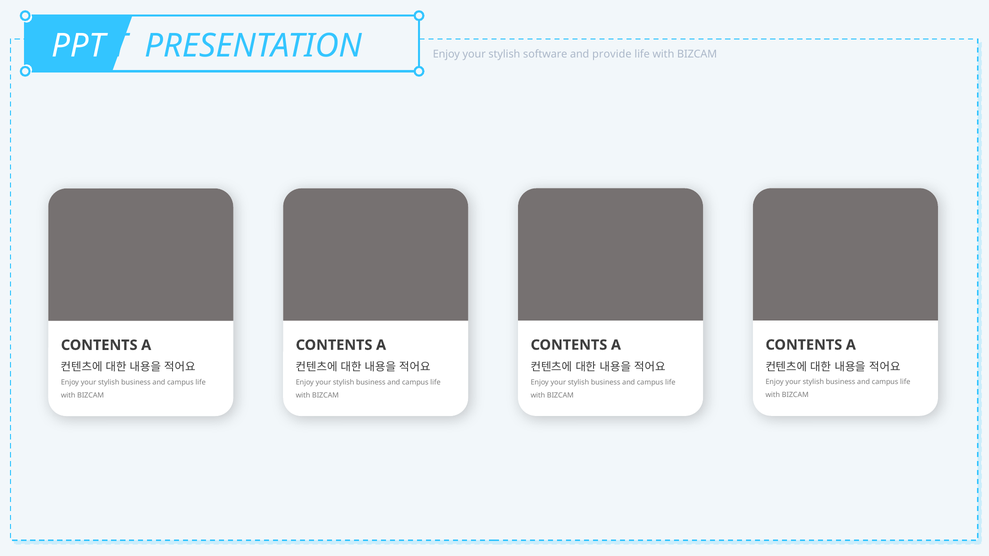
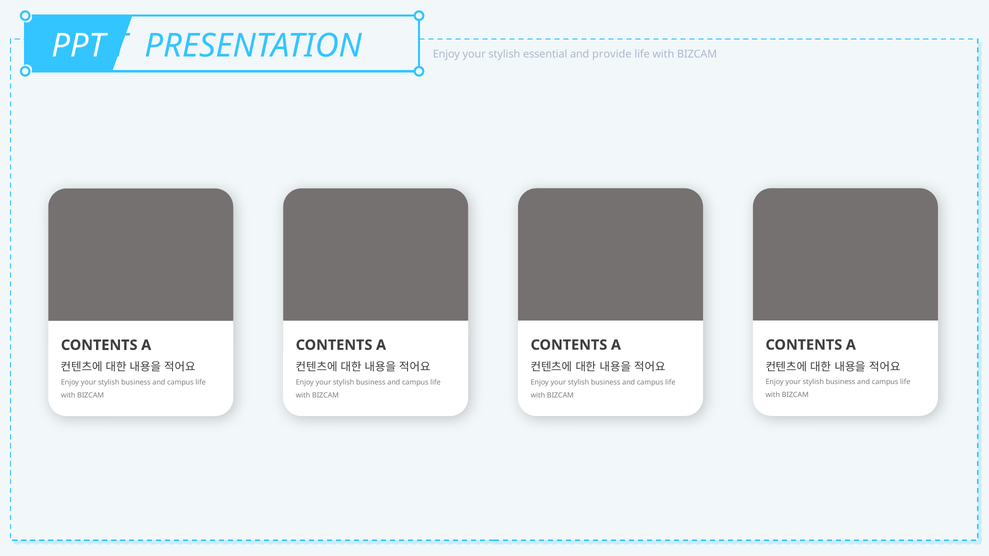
software: software -> essential (545, 54)
